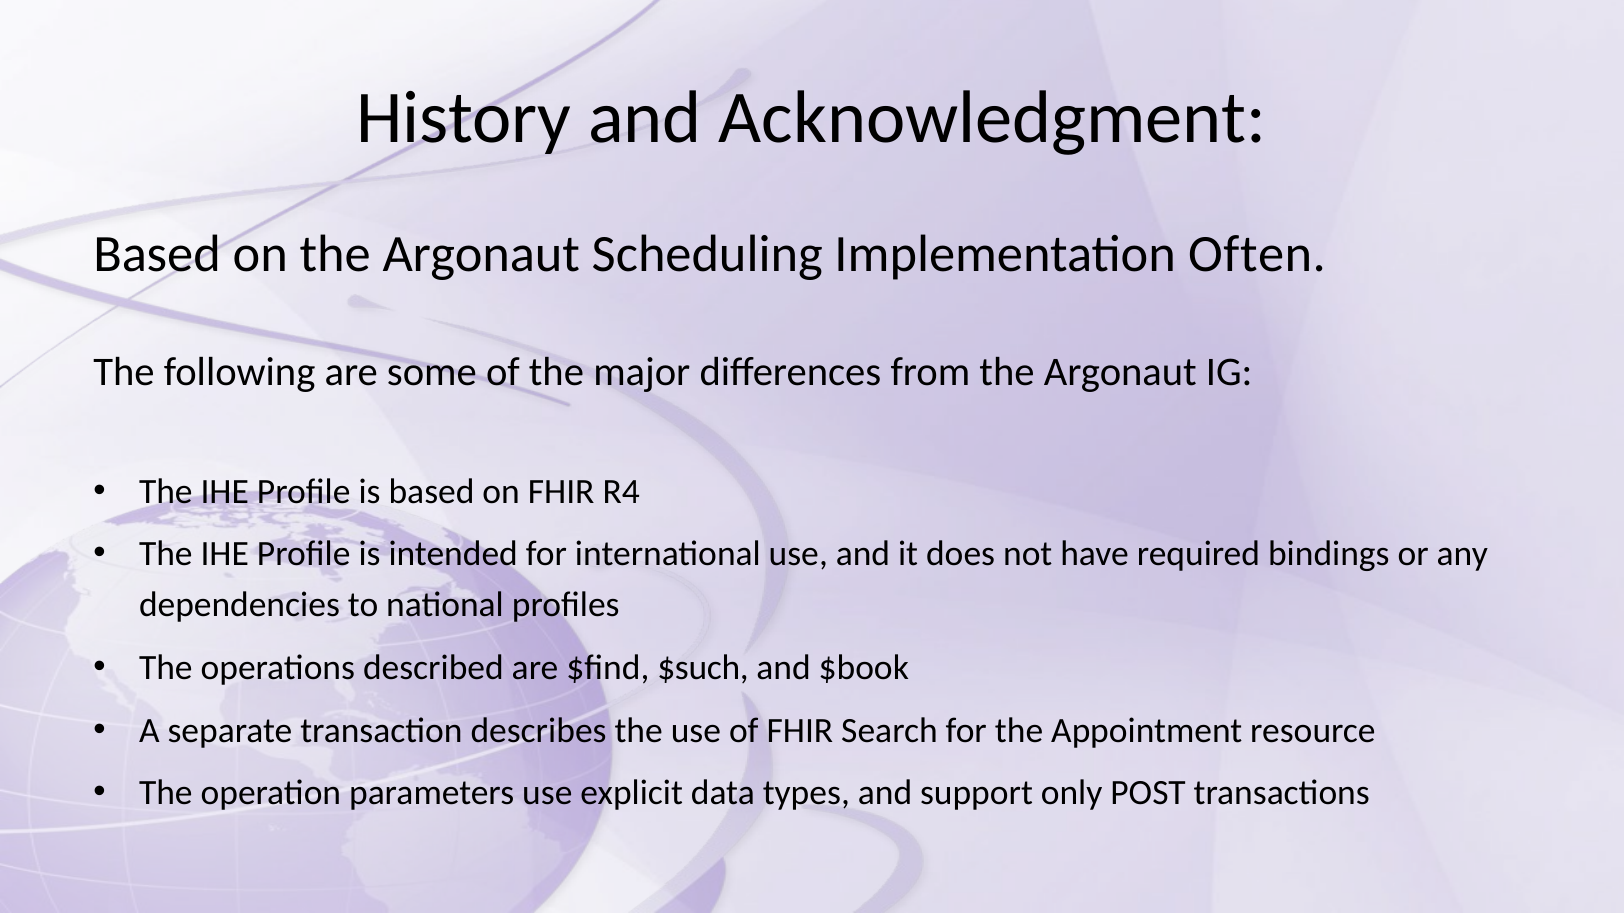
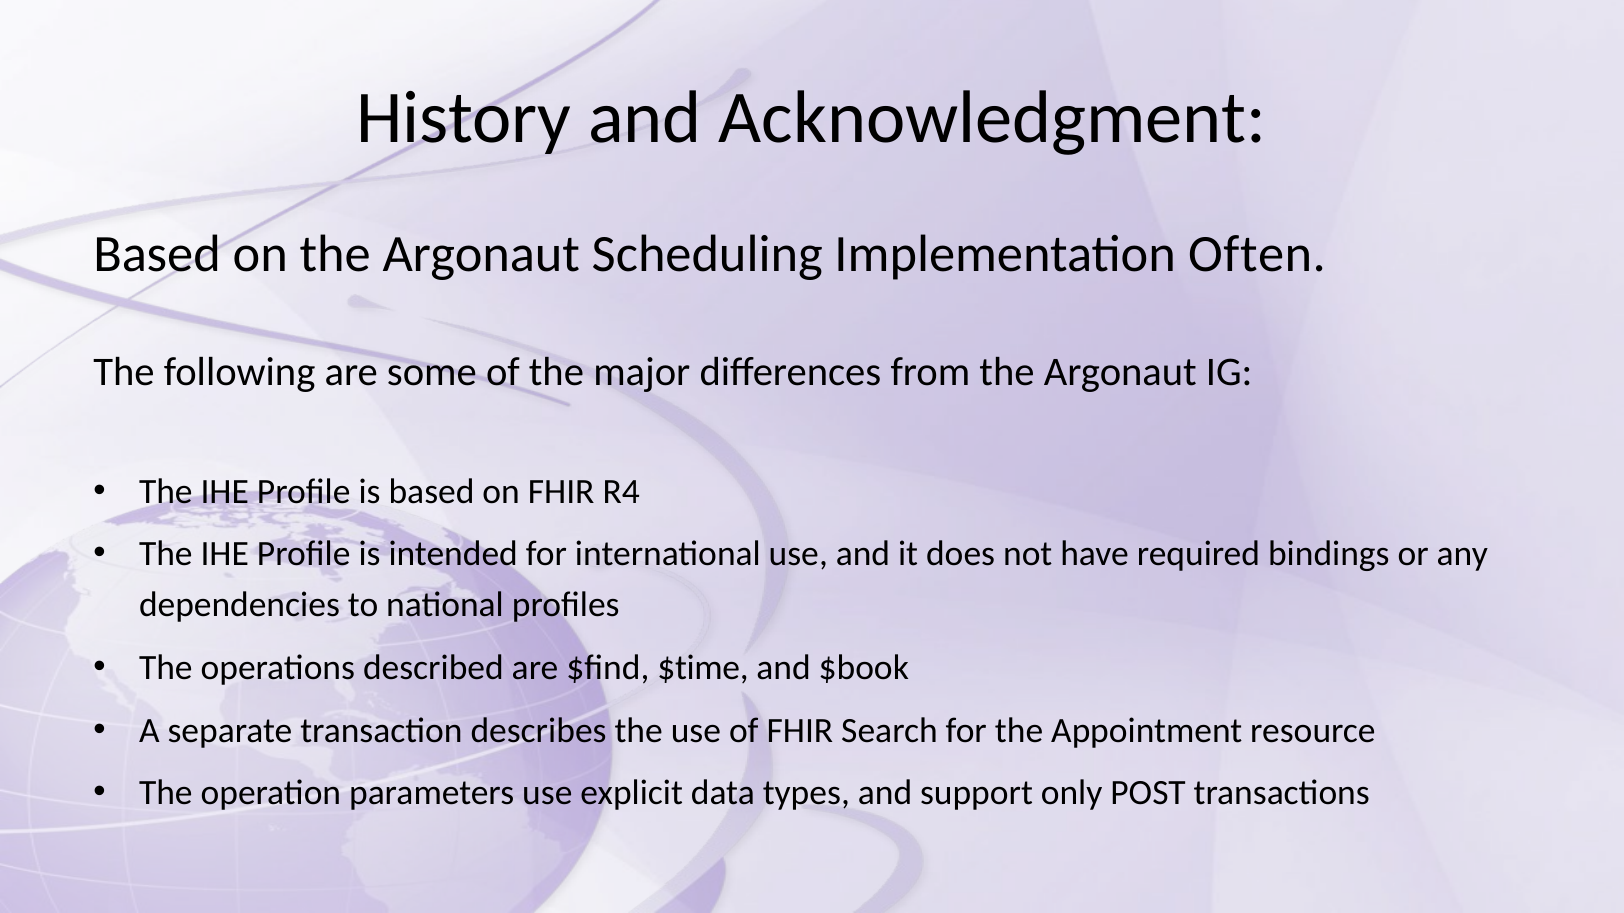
$such: $such -> $time (703, 668)
